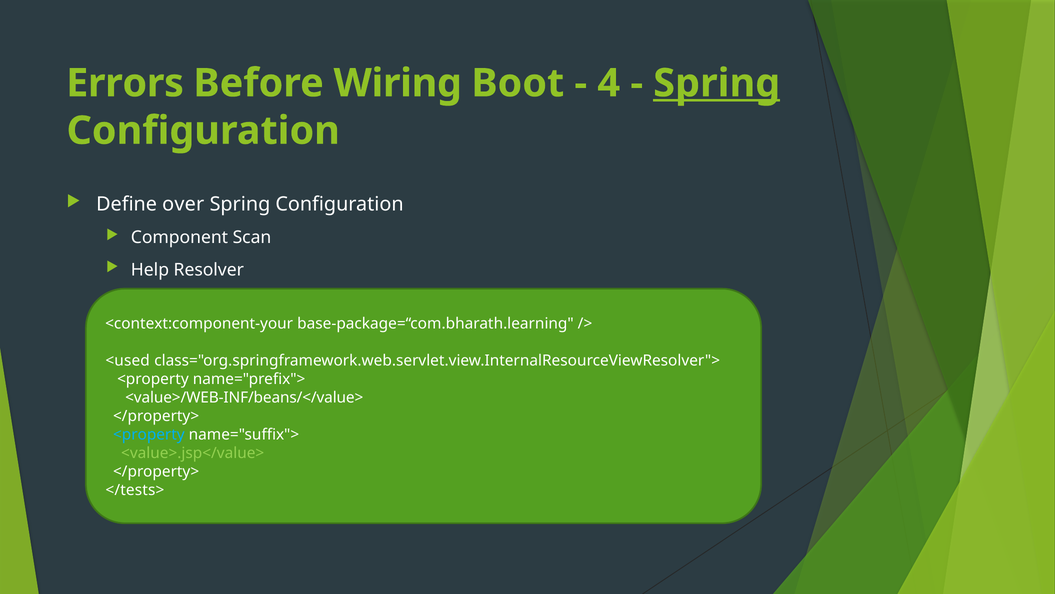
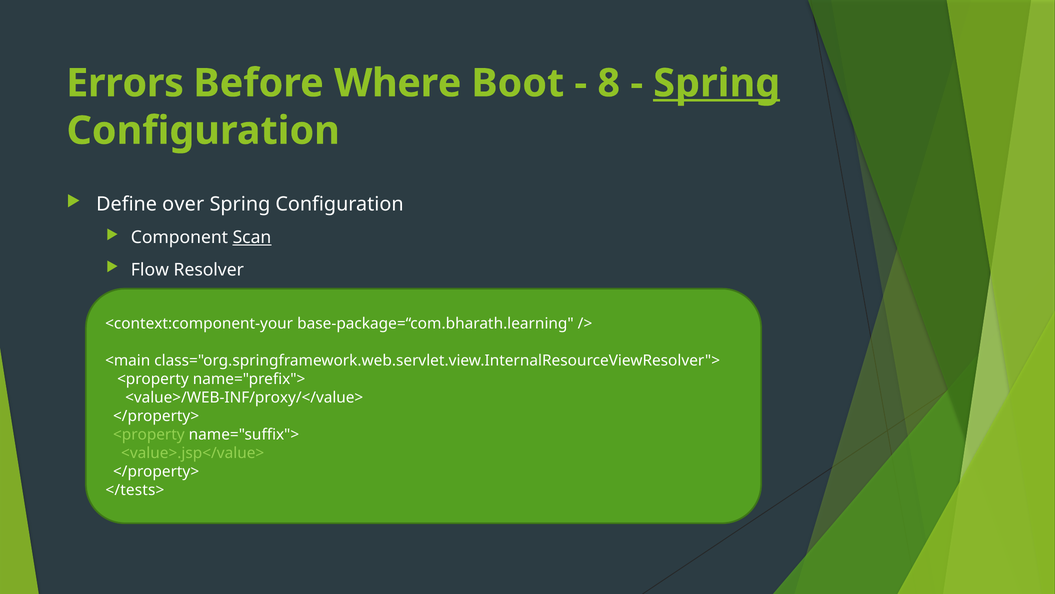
Wiring: Wiring -> Where (398, 83)
4: 4 -> 8 (609, 83)
Scan underline: none -> present (252, 237)
Help: Help -> Flow (150, 270)
<used: <used -> <main (128, 360)
<value>/WEB-INF/beans/</value>: <value>/WEB-INF/beans/</value> -> <value>/WEB-INF/proxy/</value> (244, 397)
<property colour: light blue -> light green (149, 434)
